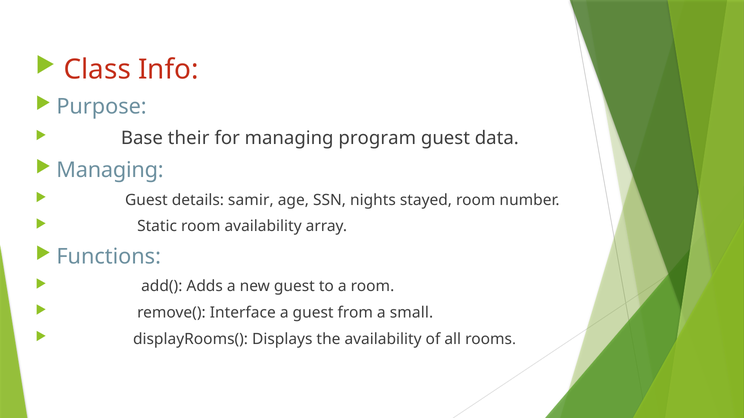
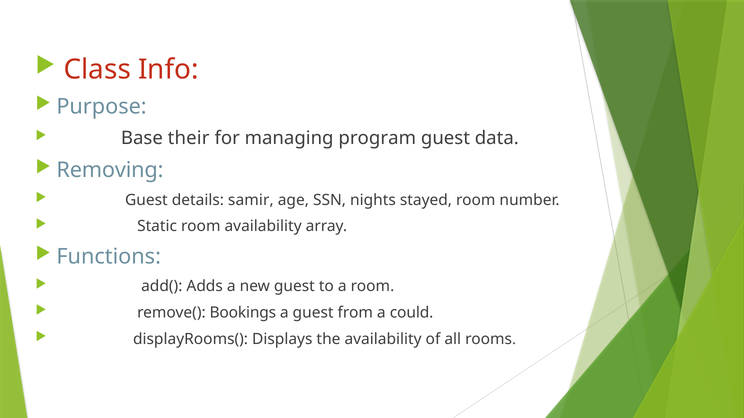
Managing: Managing -> Removing (110, 170)
Interface: Interface -> Bookings (243, 313)
small: small -> could (412, 313)
